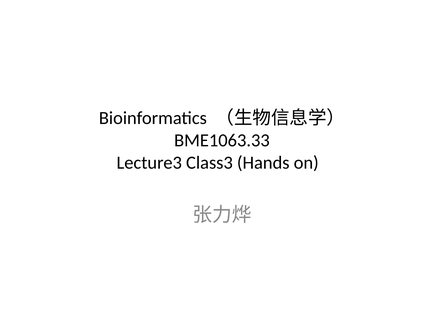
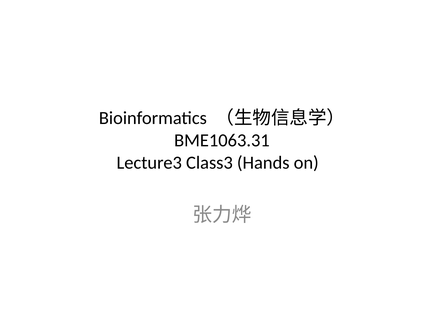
BME1063.33: BME1063.33 -> BME1063.31 (222, 140)
